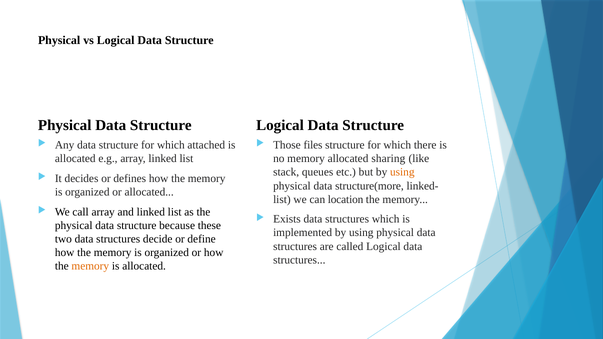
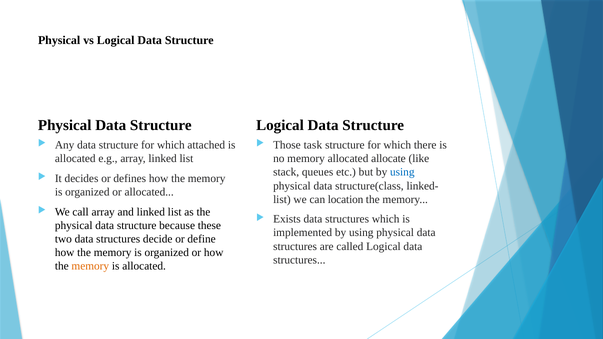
files: files -> task (313, 145)
sharing: sharing -> allocate (388, 159)
using colour: orange -> blue (402, 172)
structure(more: structure(more -> structure(class (369, 186)
